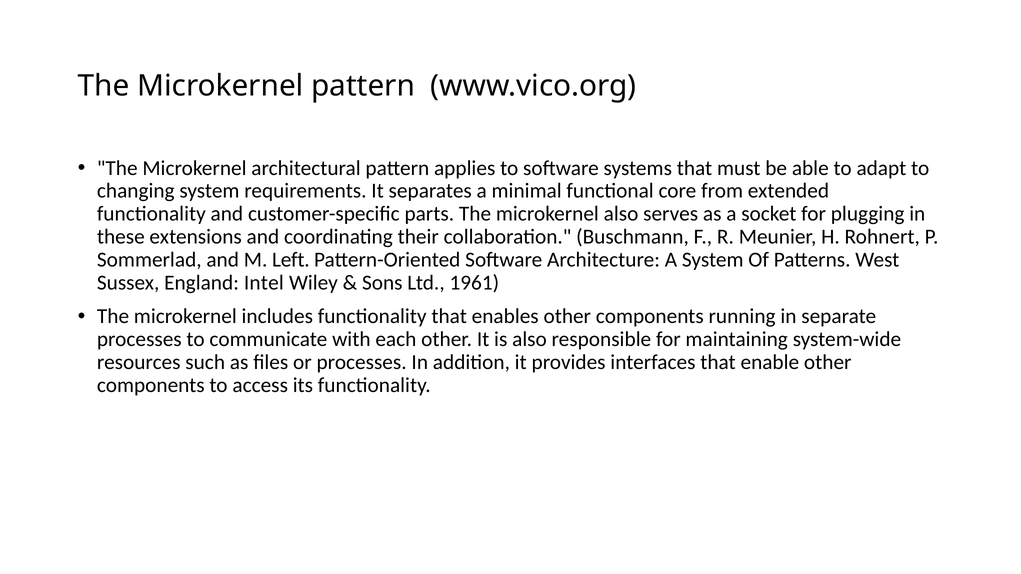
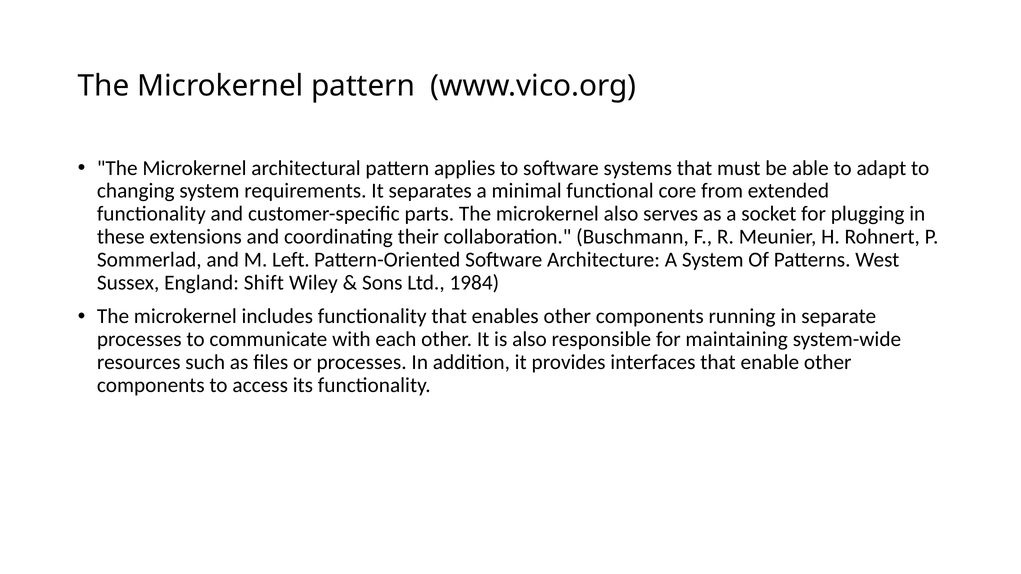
Intel: Intel -> Shift (264, 283)
1961: 1961 -> 1984 (474, 283)
